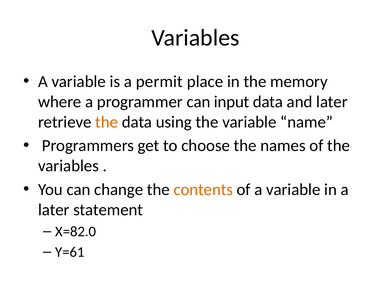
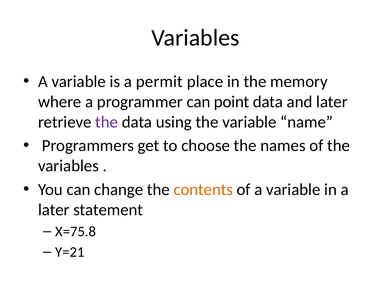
input: input -> point (232, 102)
the colour: orange -> purple (107, 122)
X=82.0: X=82.0 -> X=75.8 (76, 232)
Y=61: Y=61 -> Y=21 (70, 252)
